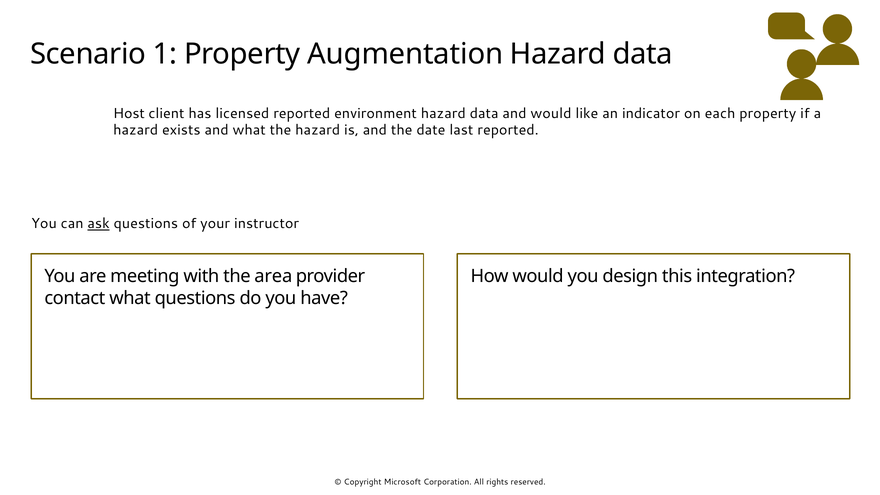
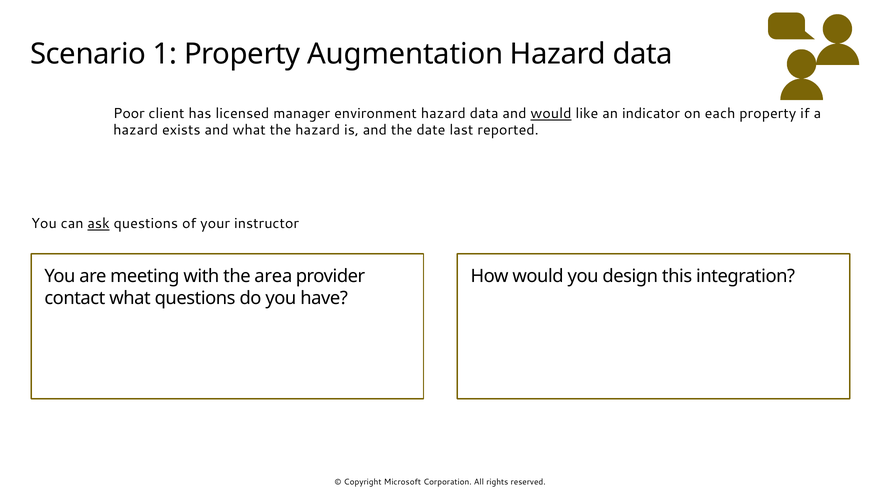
Host: Host -> Poor (129, 114)
licensed reported: reported -> manager (302, 114)
would underline: none -> present (551, 114)
